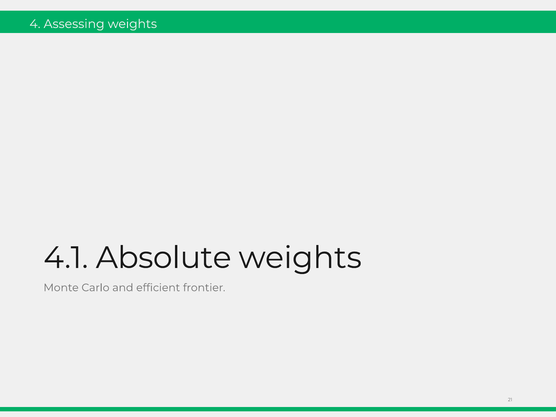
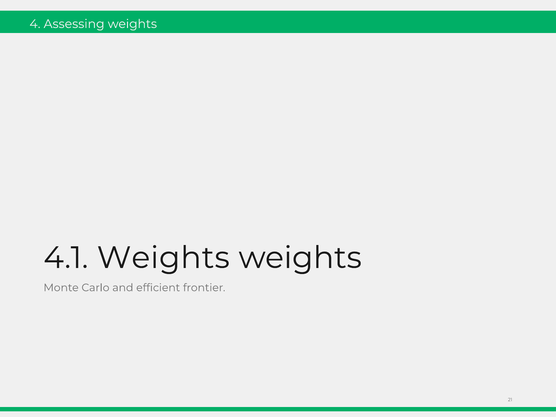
4.1 Absolute: Absolute -> Weights (163, 258)
